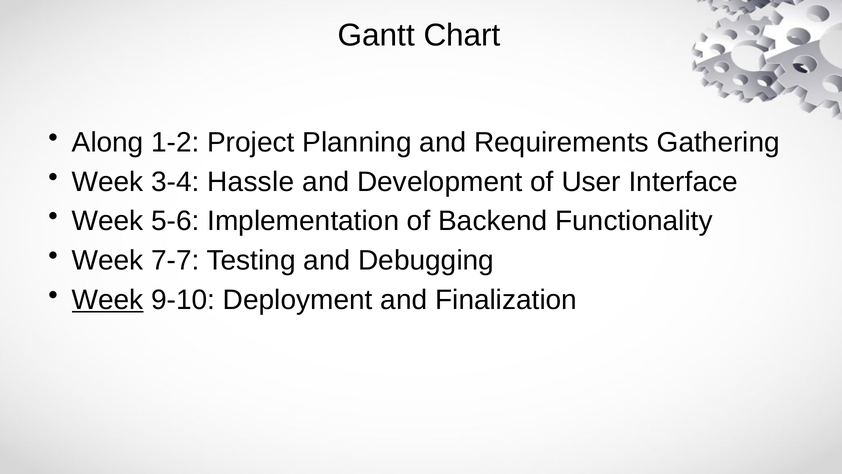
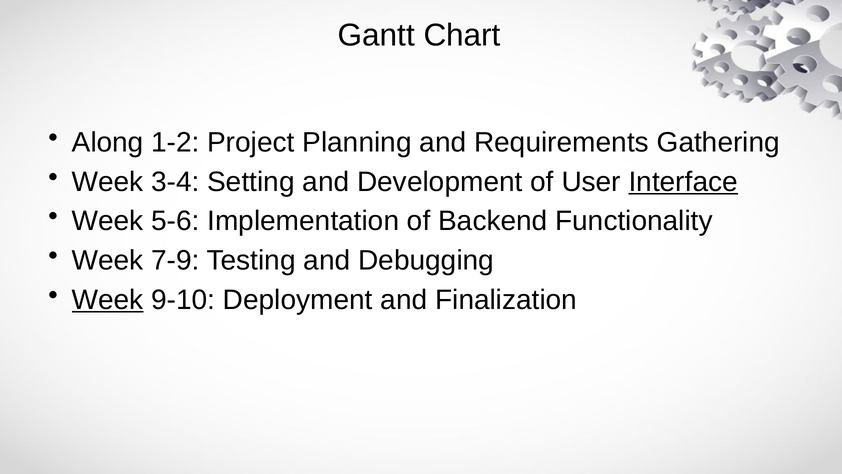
Hassle: Hassle -> Setting (251, 182)
Interface underline: none -> present (683, 182)
7-7: 7-7 -> 7-9 (175, 260)
